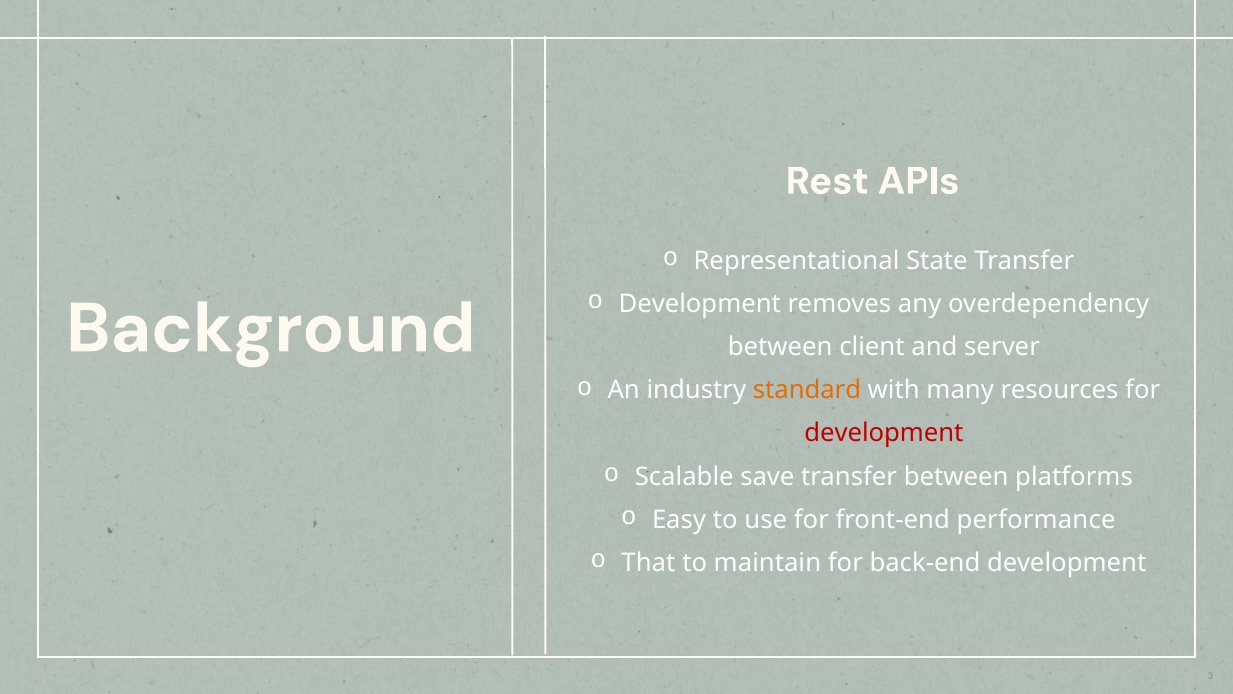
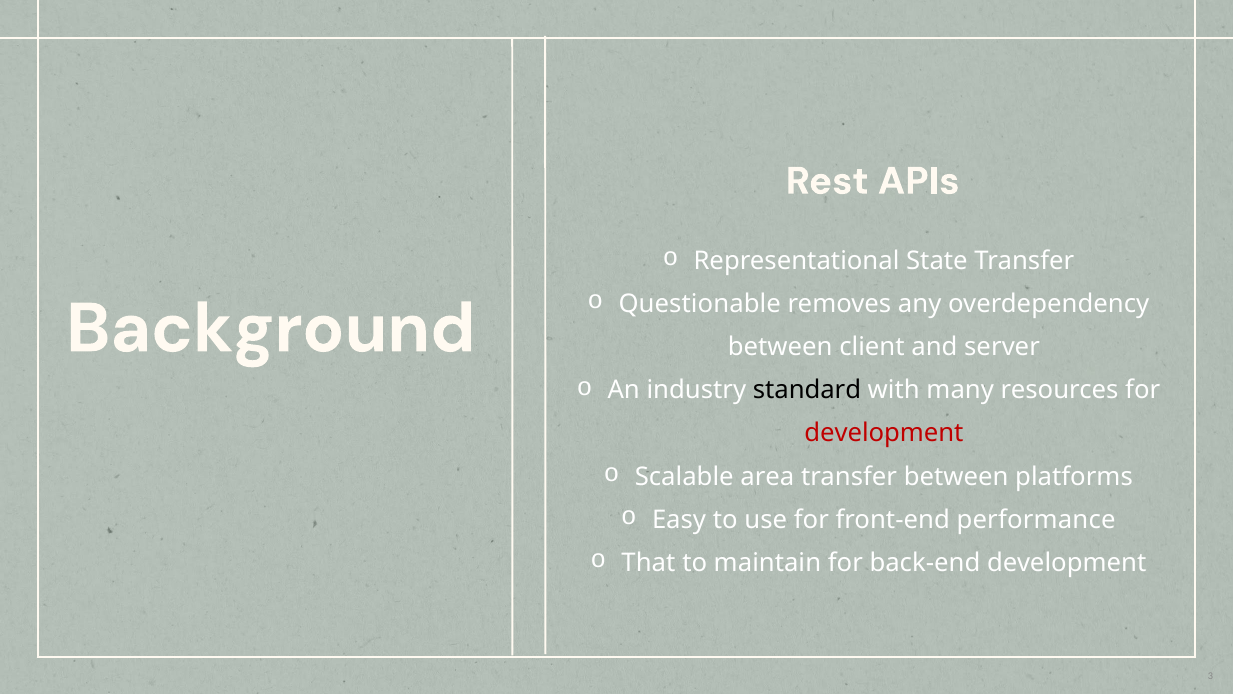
Development: Development -> Questionable (700, 304)
standard colour: orange -> black (807, 390)
save: save -> area (767, 476)
